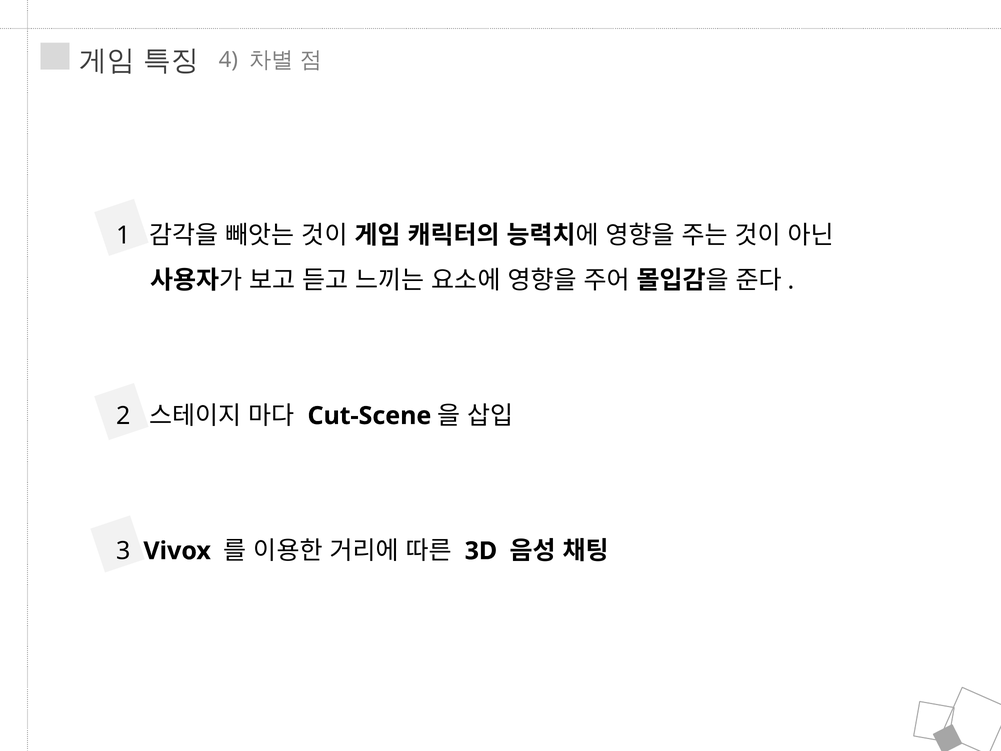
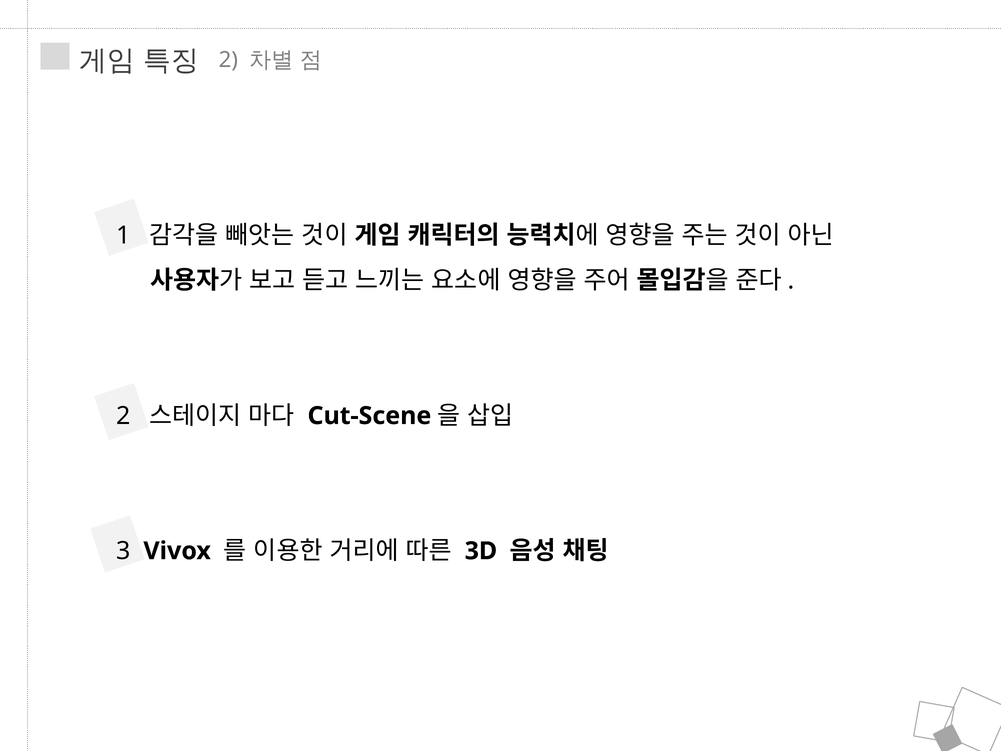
4: 4 -> 2 (228, 60)
